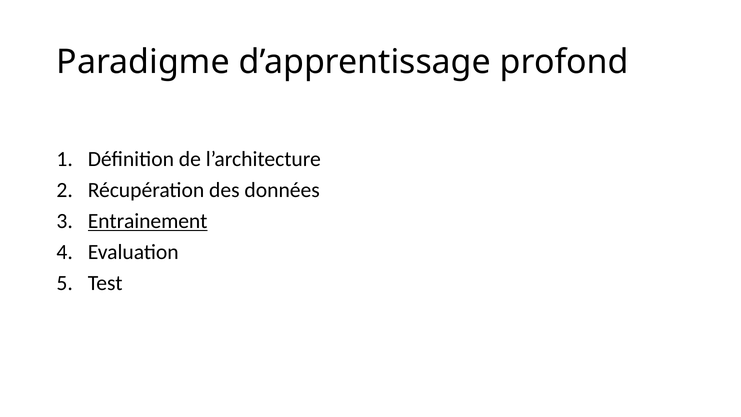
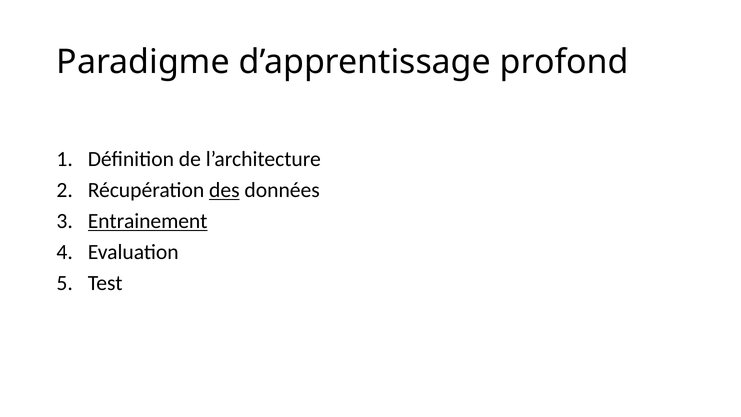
des underline: none -> present (224, 190)
